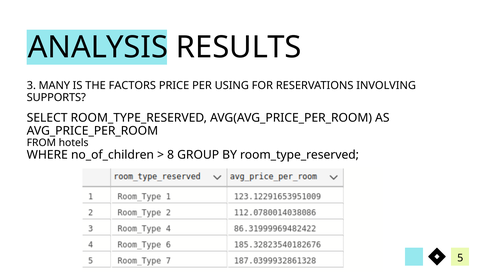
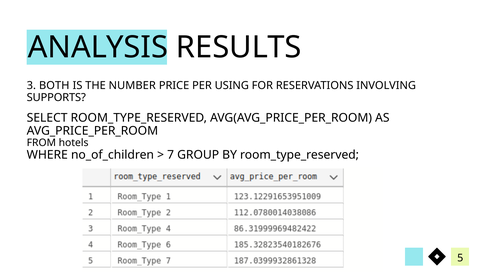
MANY: MANY -> BOTH (54, 86)
FACTORS: FACTORS -> NUMBER (132, 86)
8: 8 -> 7 (171, 155)
